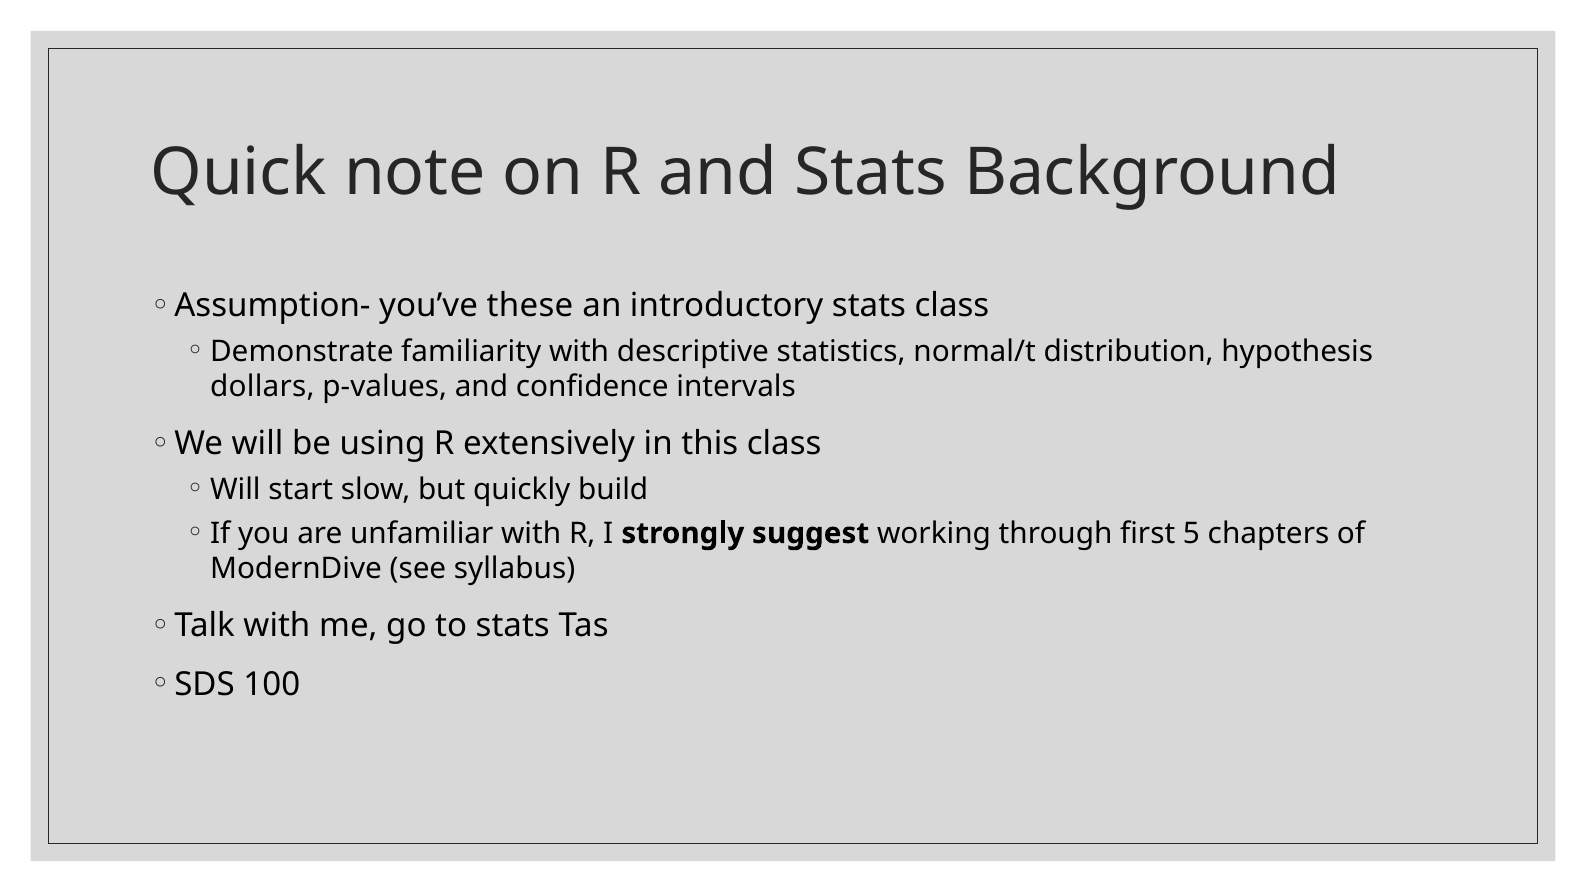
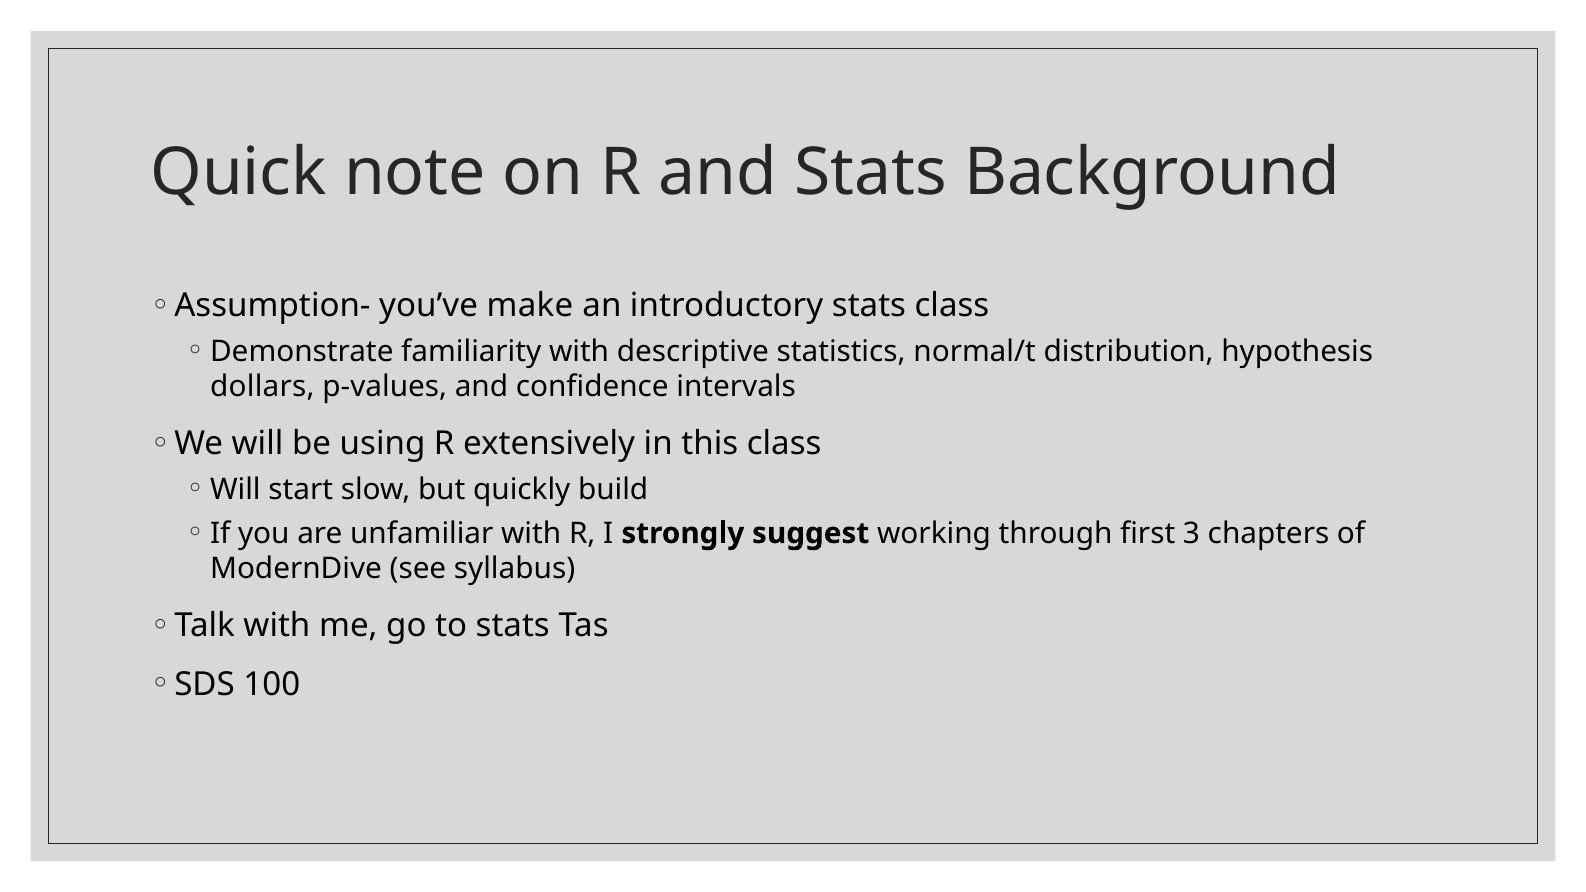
these: these -> make (530, 306)
5: 5 -> 3 (1191, 533)
